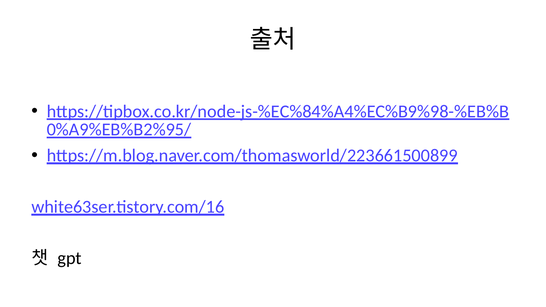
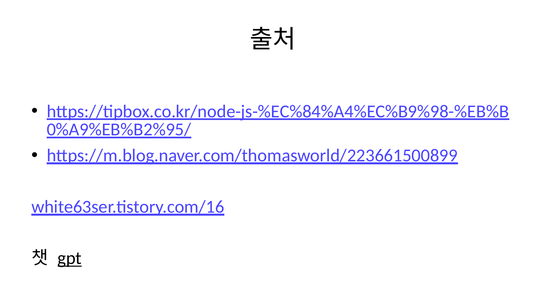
gpt underline: none -> present (70, 258)
